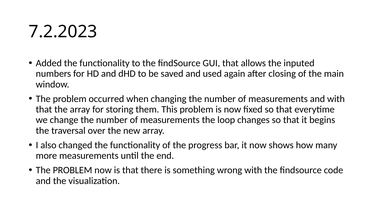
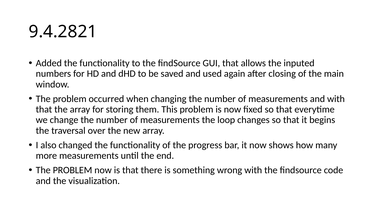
7.2.2023: 7.2.2023 -> 9.4.2821 (63, 32)
